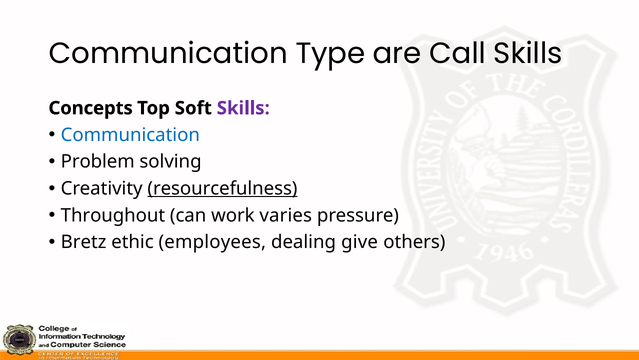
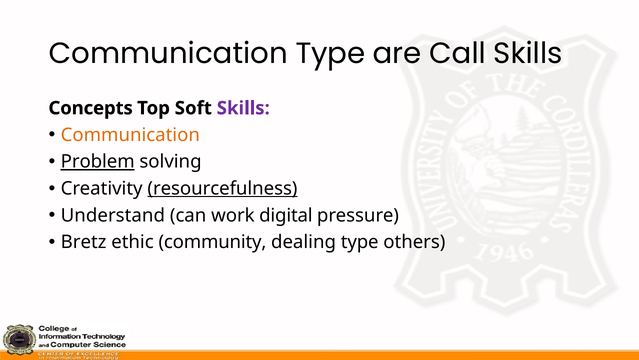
Communication colour: blue -> orange (130, 135)
Problem underline: none -> present (98, 162)
Throughout: Throughout -> Understand (113, 215)
varies: varies -> digital (286, 215)
employees: employees -> community (212, 242)
dealing give: give -> type (360, 242)
